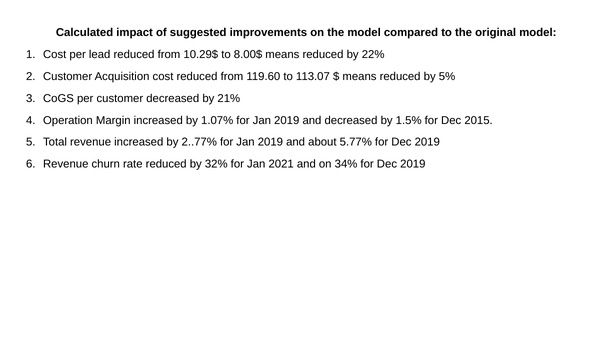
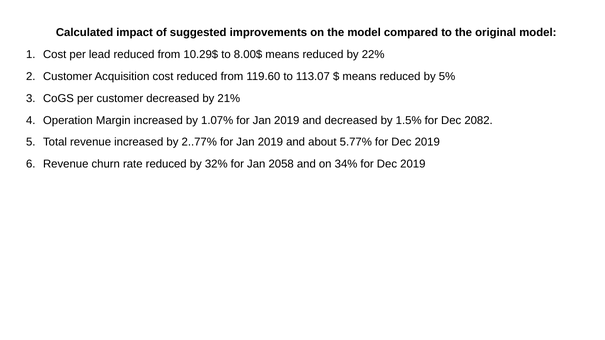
2015: 2015 -> 2082 (479, 120)
2021: 2021 -> 2058 (281, 164)
